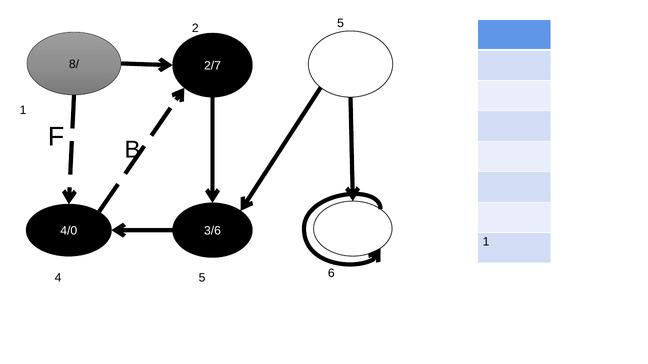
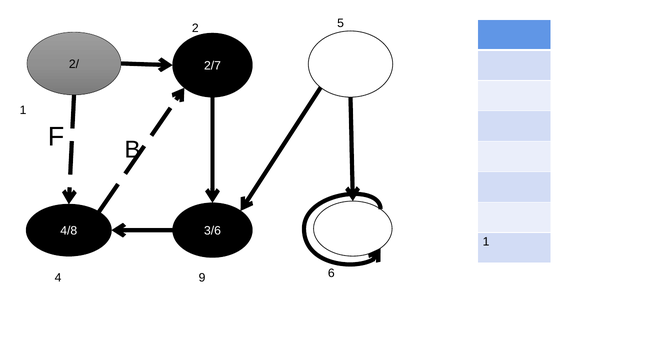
8/: 8/ -> 2/ (74, 64)
4/0: 4/0 -> 4/8 (69, 231)
4 5: 5 -> 9 (202, 278)
